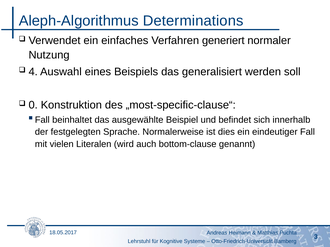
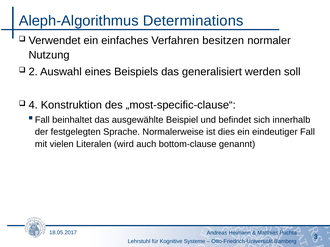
generiert: generiert -> besitzen (223, 41)
4: 4 -> 2 (33, 72)
0: 0 -> 4 (33, 105)
